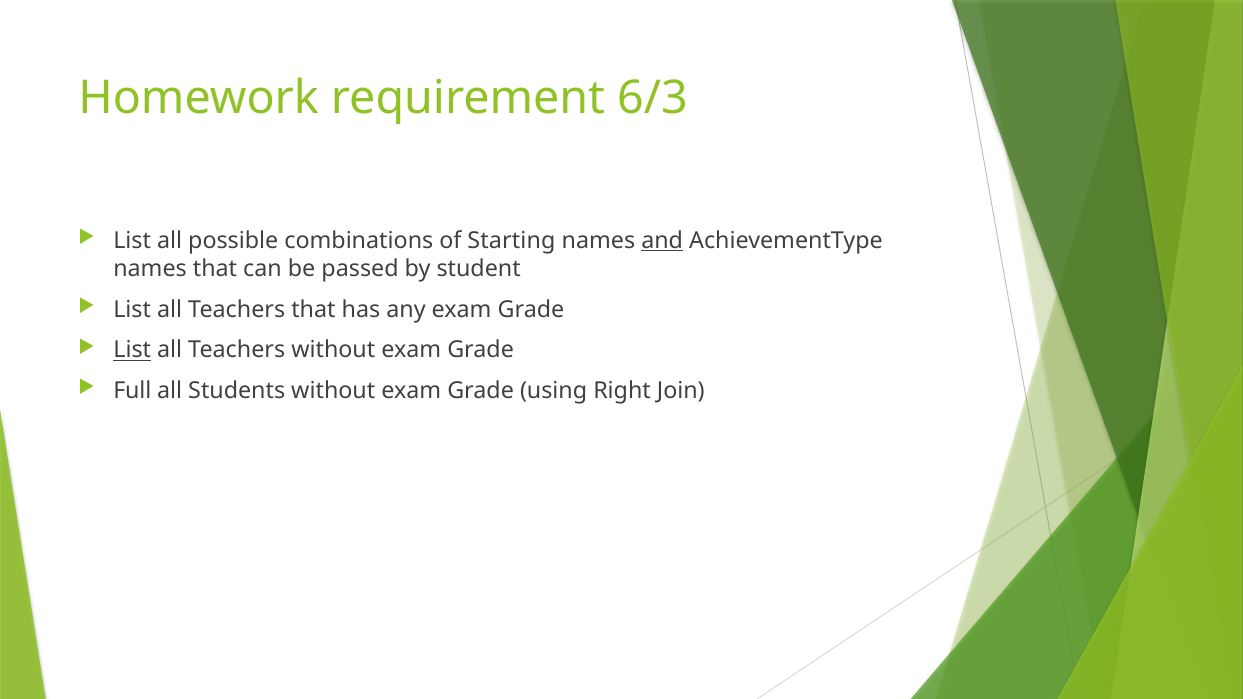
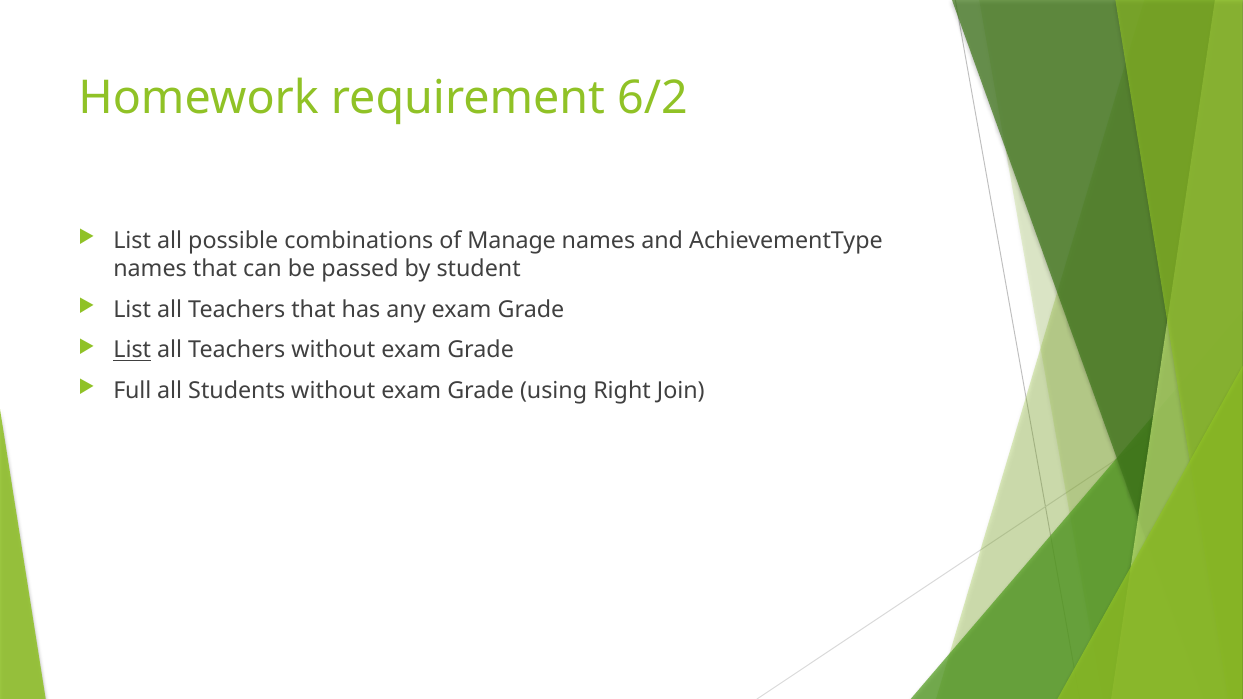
6/3: 6/3 -> 6/2 (652, 98)
Starting: Starting -> Manage (512, 241)
and underline: present -> none (662, 241)
